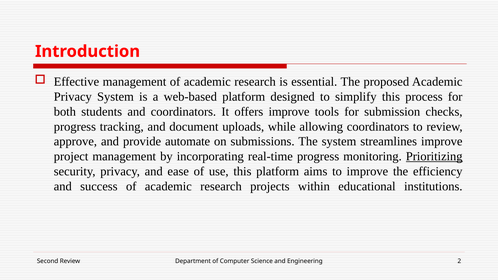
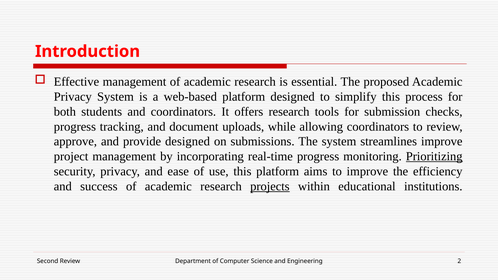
offers improve: improve -> research (289, 112)
provide automate: automate -> designed (188, 142)
projects underline: none -> present (270, 186)
